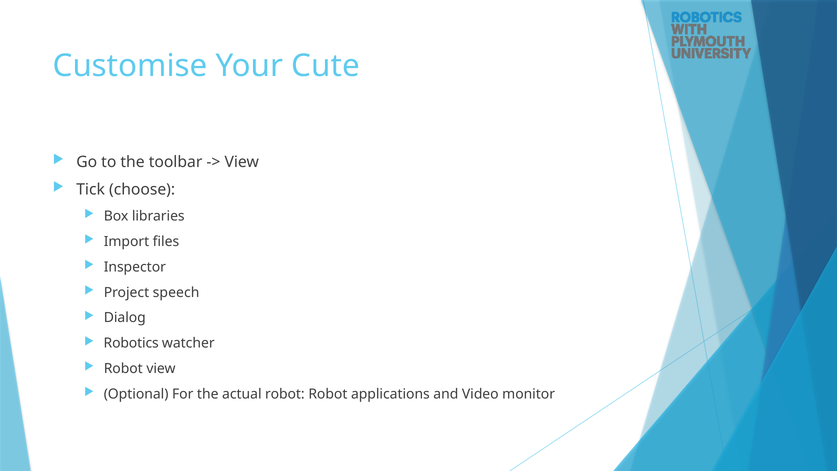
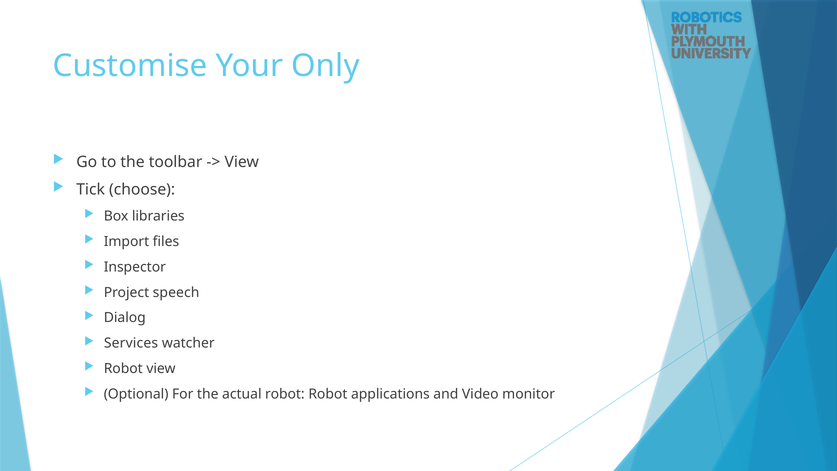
Cute: Cute -> Only (325, 66)
Robotics: Robotics -> Services (131, 343)
